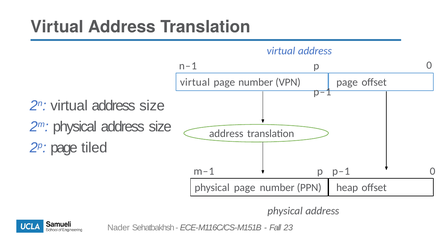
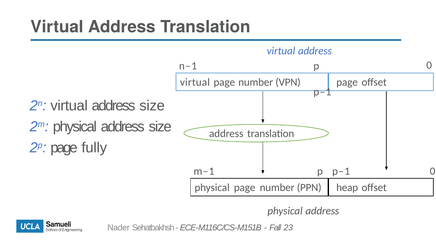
tiled: tiled -> fully (94, 148)
